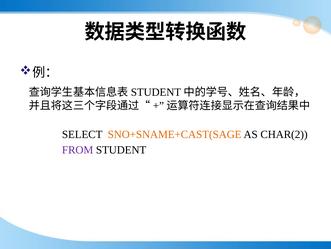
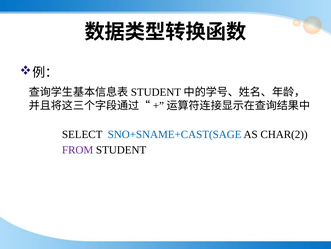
SNO+SNAME+CAST(SAGE colour: orange -> blue (175, 134)
